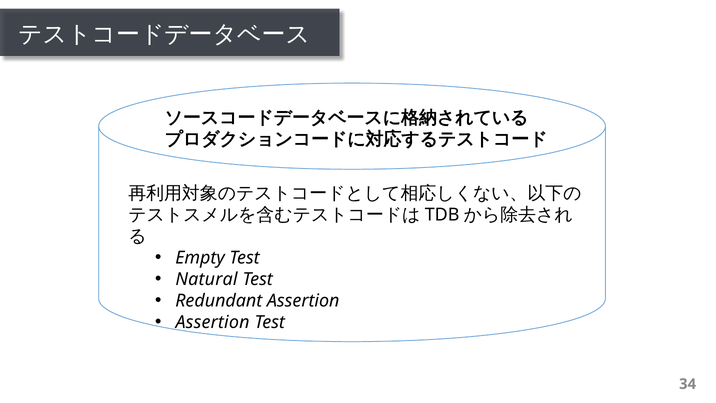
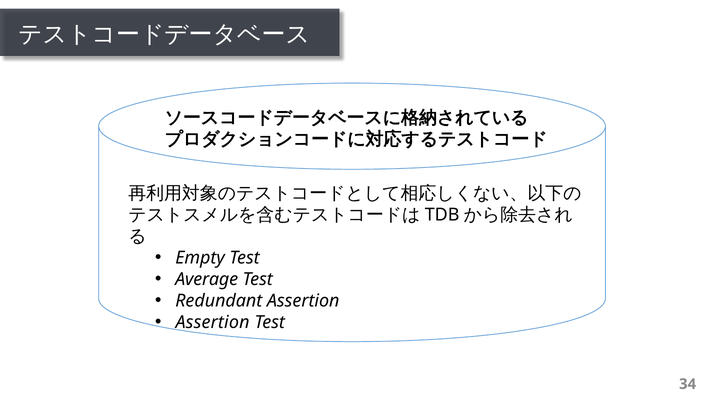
Natural: Natural -> Average (207, 279)
